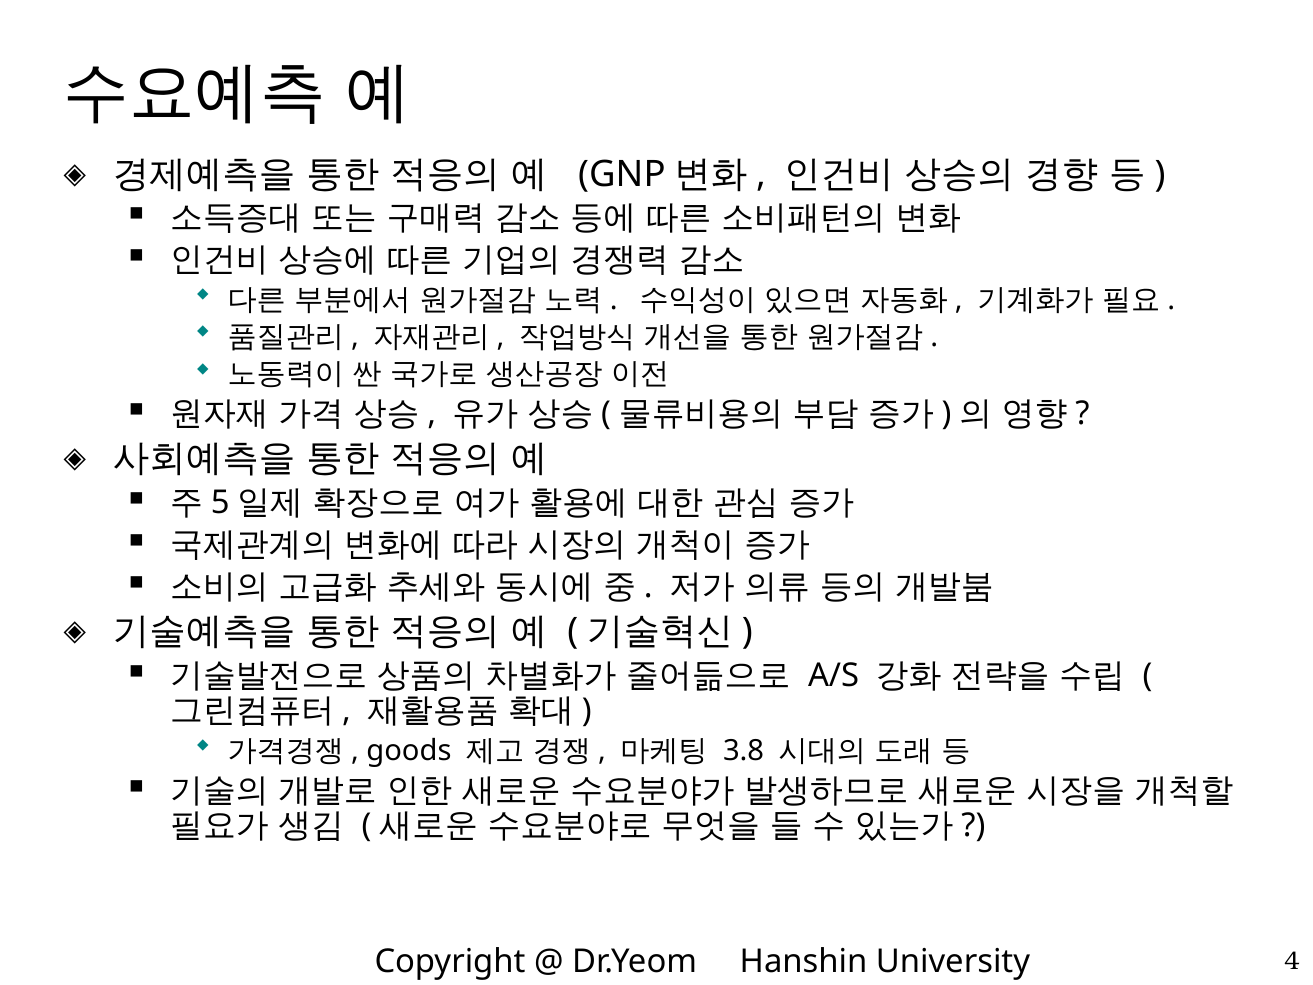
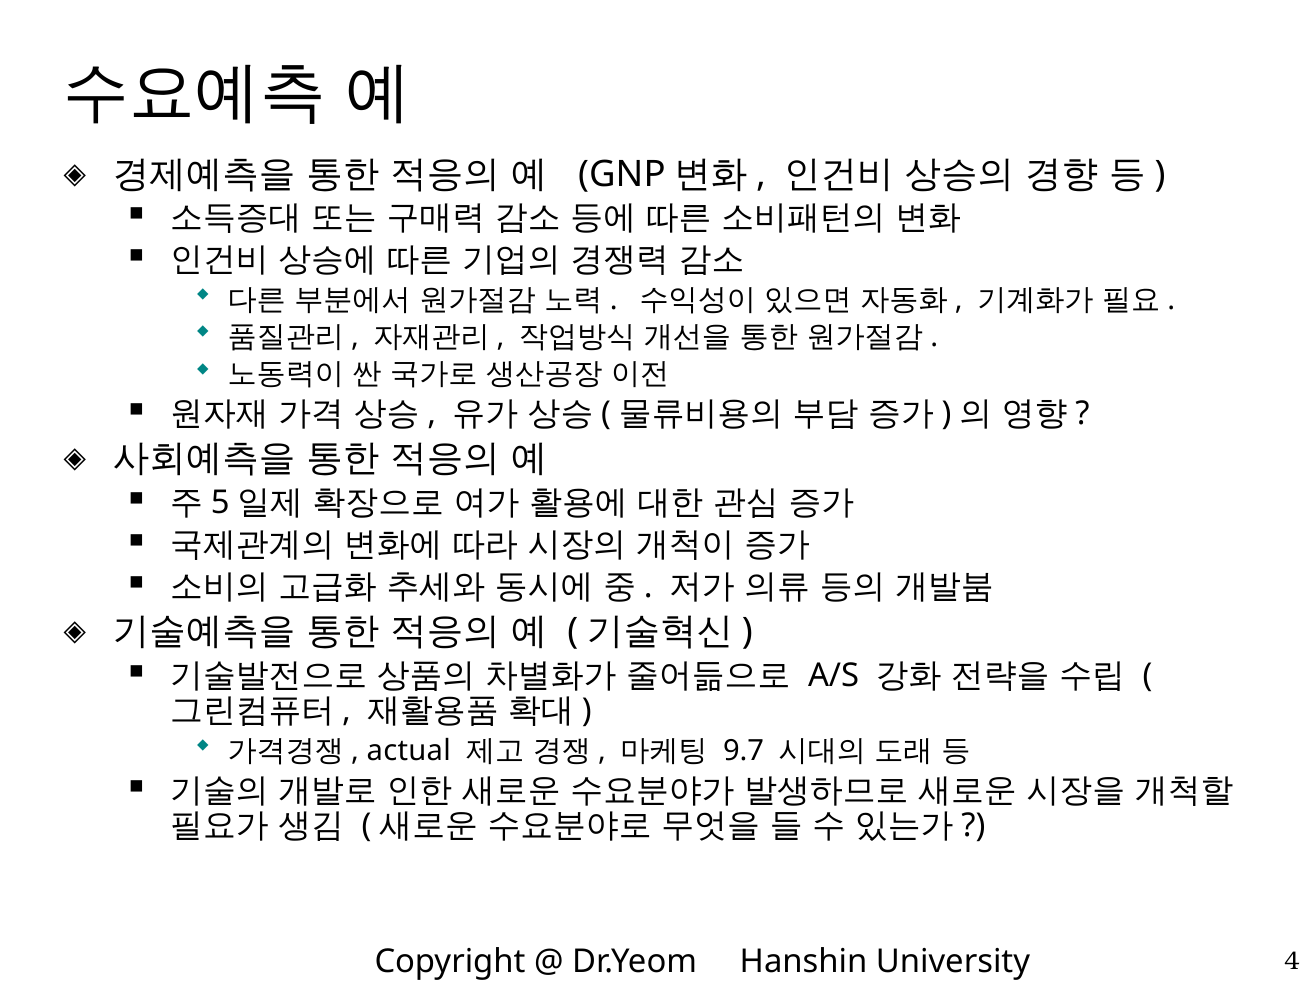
goods: goods -> actual (409, 750)
3.8: 3.8 -> 9.7 (744, 750)
